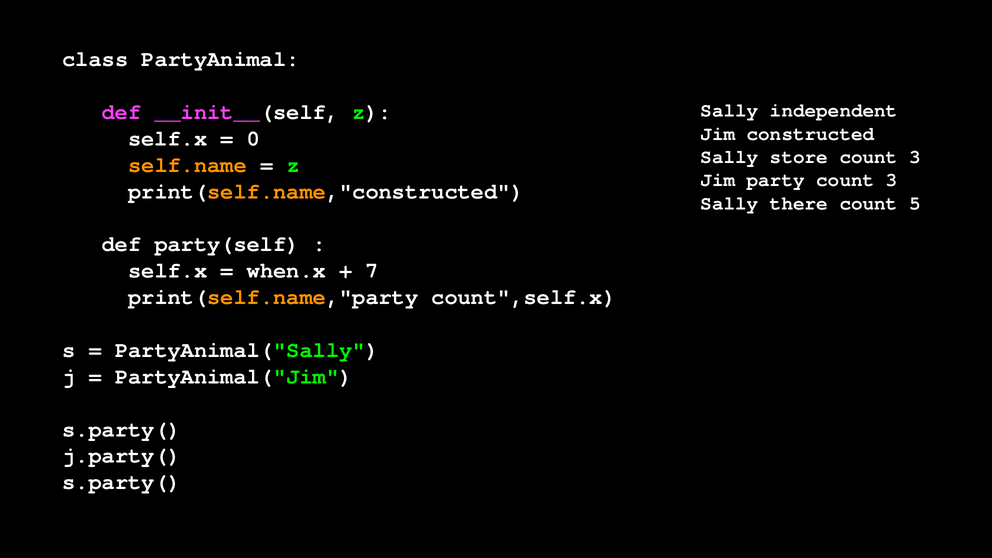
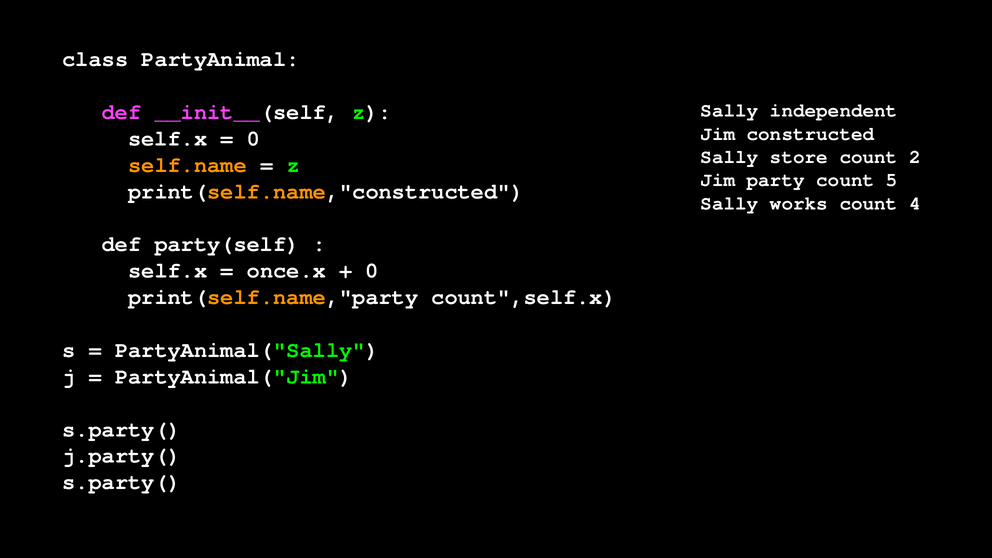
3: 3 -> 2 (915, 157)
party count 3: 3 -> 5 (892, 180)
there: there -> works (799, 203)
5: 5 -> 4 (915, 203)
when.x: when.x -> once.x (286, 271)
7: 7 -> 0 (372, 271)
